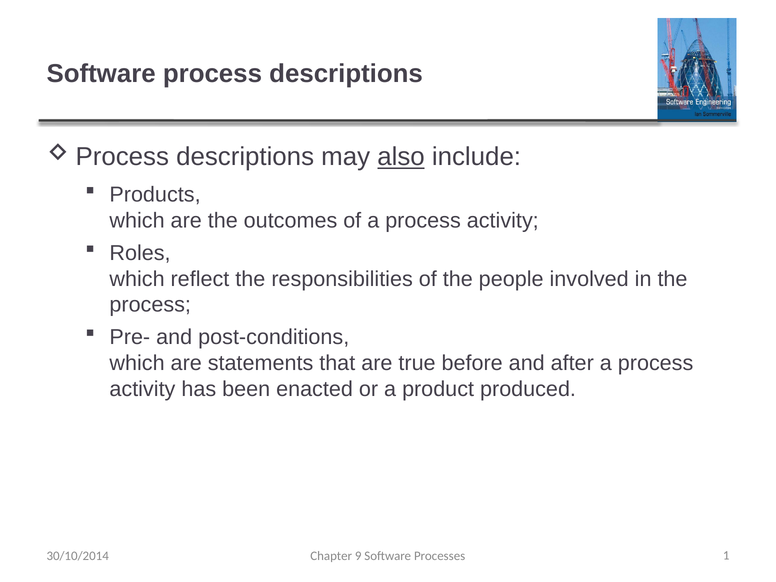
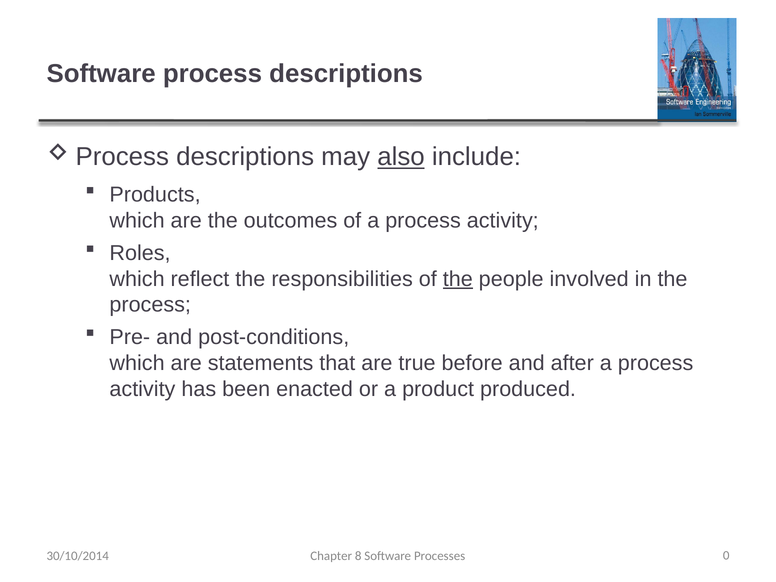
the underline: none -> present (458, 279)
9: 9 -> 8 (358, 556)
1: 1 -> 0 (726, 556)
